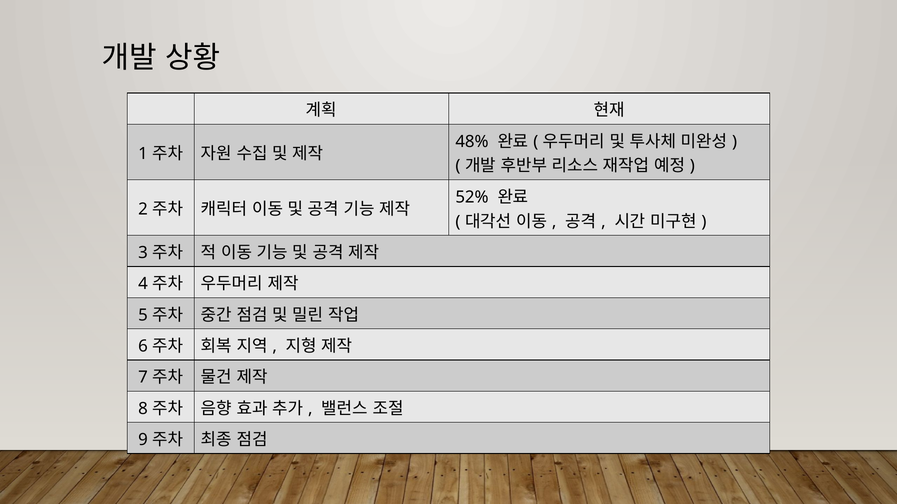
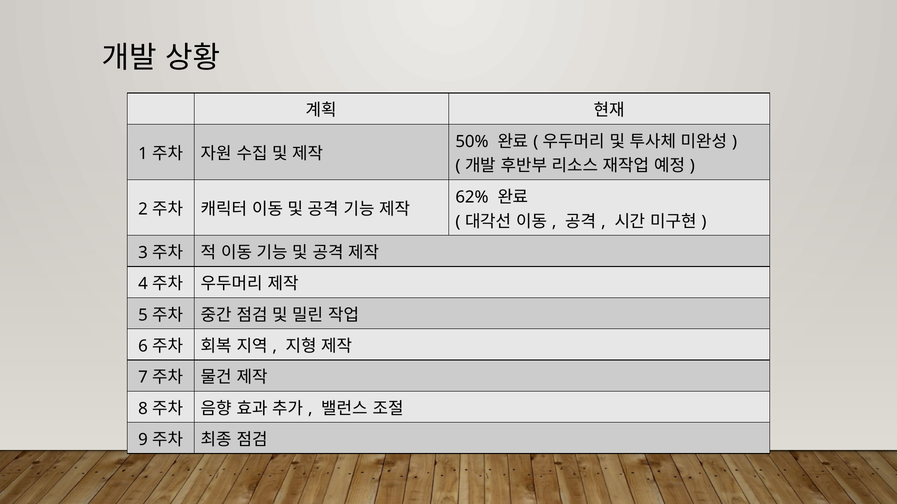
48%: 48% -> 50% (472, 142)
52%: 52% -> 62% (472, 197)
